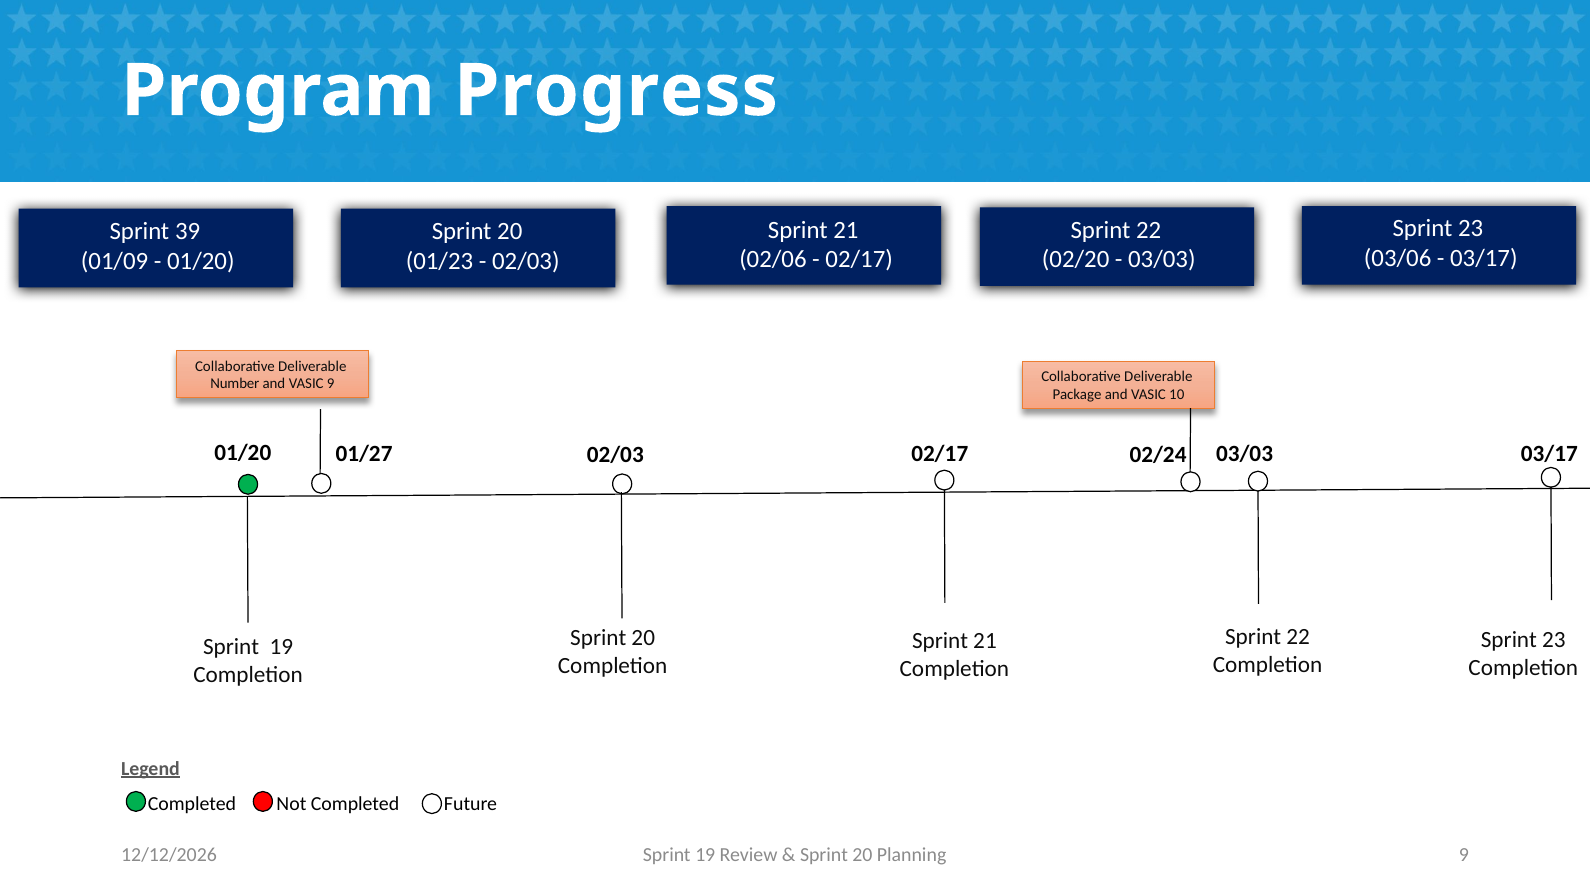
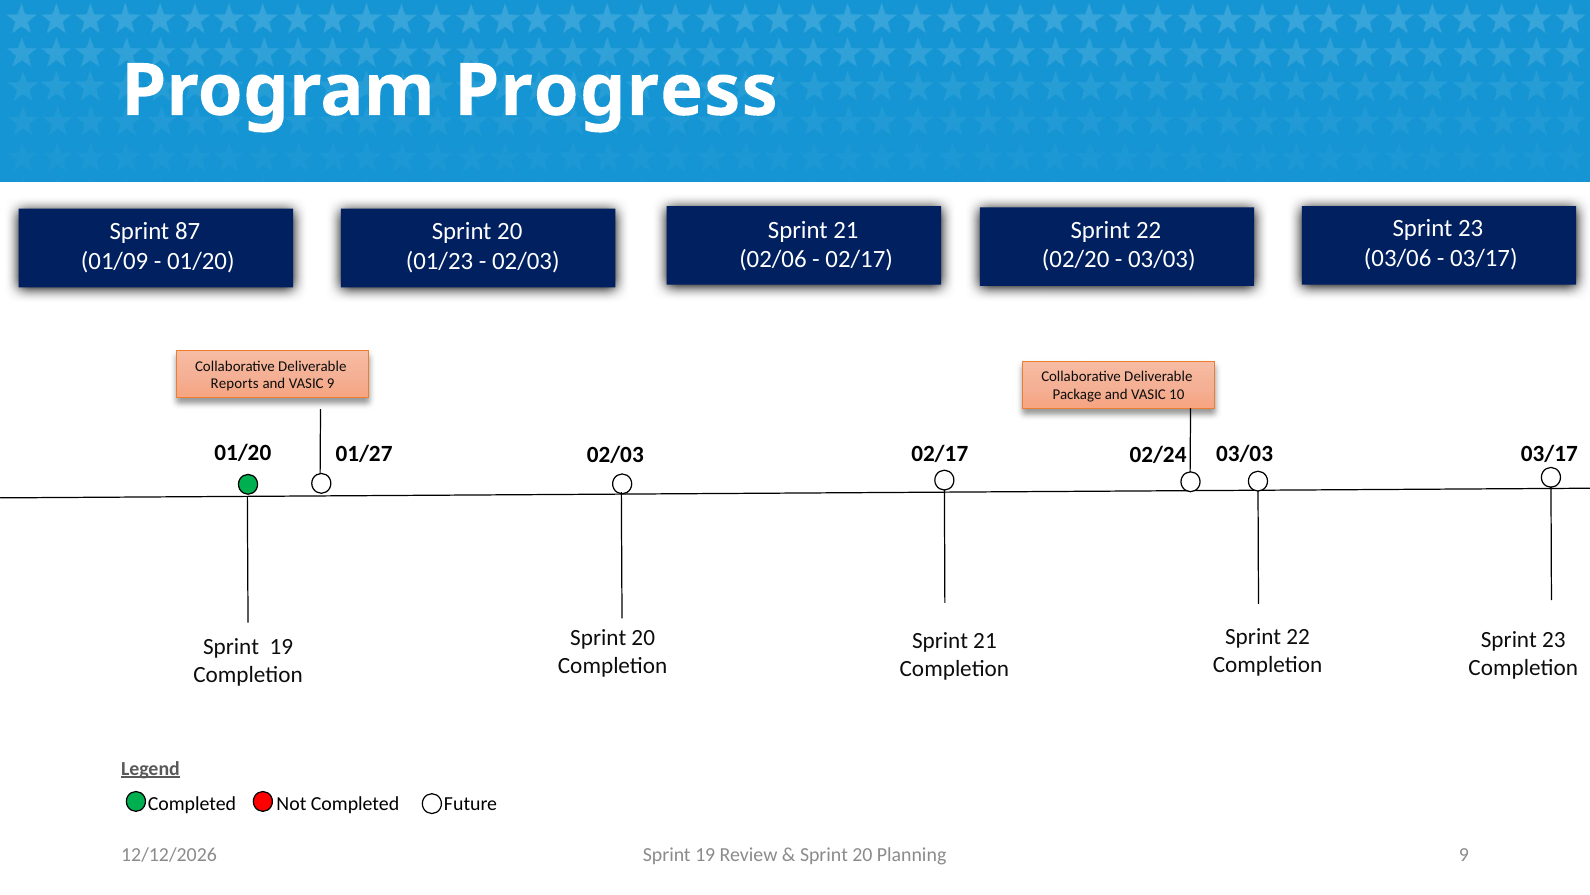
39: 39 -> 87 (188, 231)
Number: Number -> Reports (235, 384)
